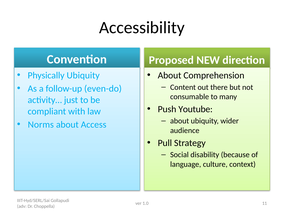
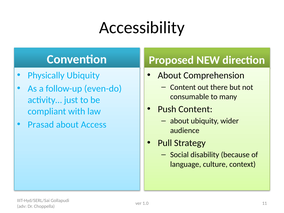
Push Youtube: Youtube -> Content (195, 109)
Norms: Norms -> Prasad (41, 125)
